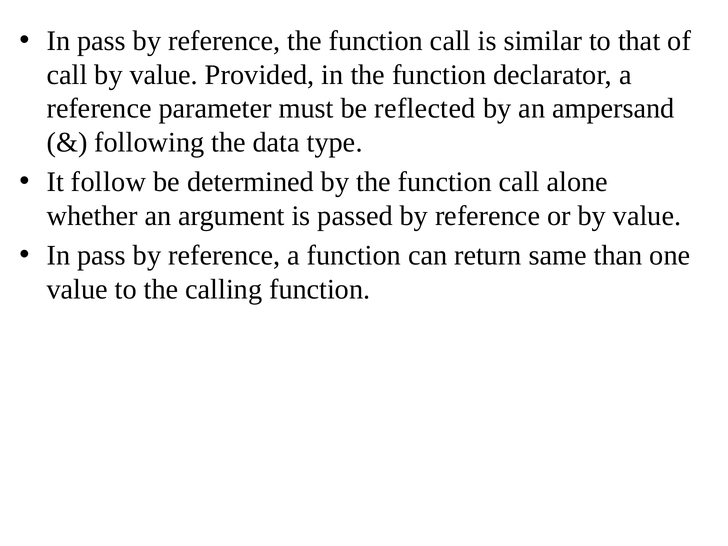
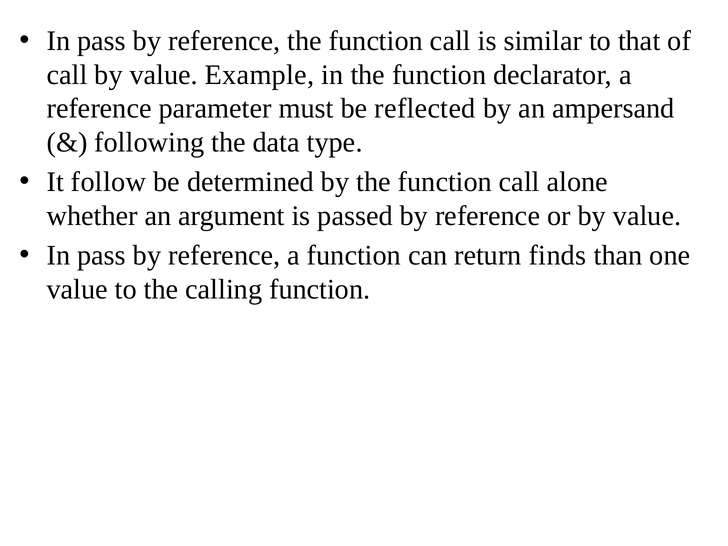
Provided: Provided -> Example (260, 75)
same: same -> finds (558, 256)
